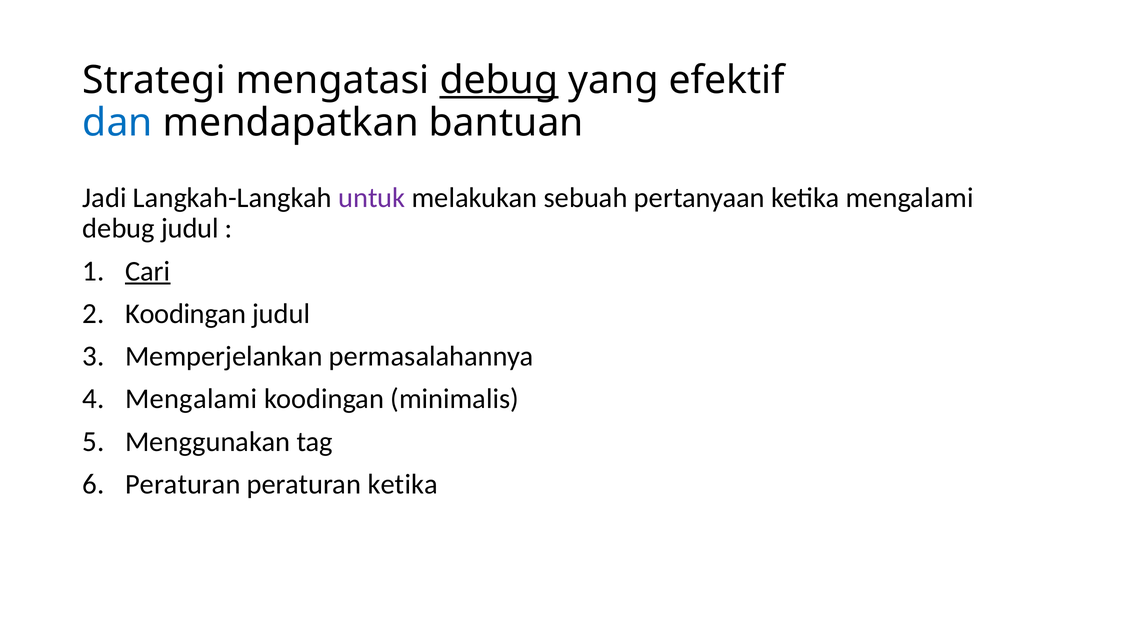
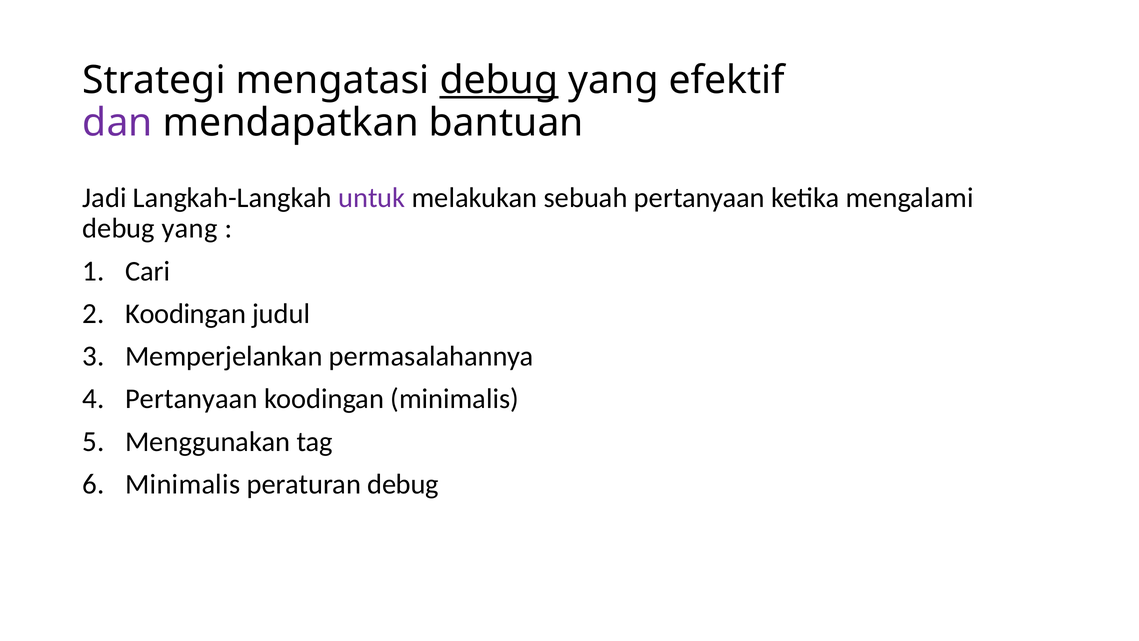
dan colour: blue -> purple (118, 123)
judul: judul -> yang (190, 228)
Cari underline: present -> none (148, 271)
Mengalami: Mengalami -> Pertanyaan (191, 399)
Peraturan: Peraturan -> Minimalis (183, 484)
peraturan ketika: ketika -> debug (403, 484)
